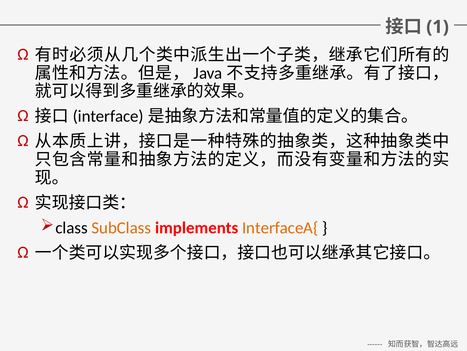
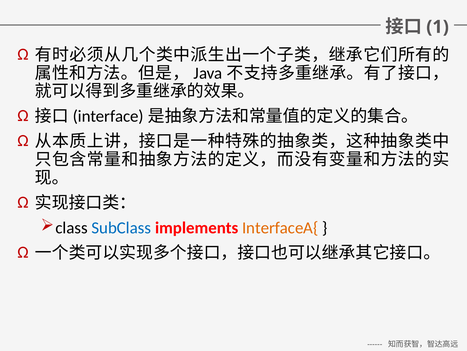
SubClass colour: orange -> blue (121, 227)
